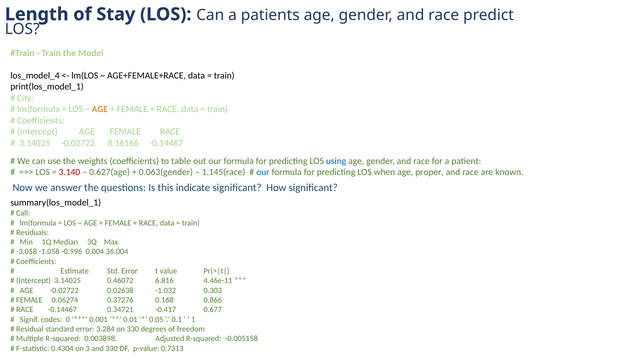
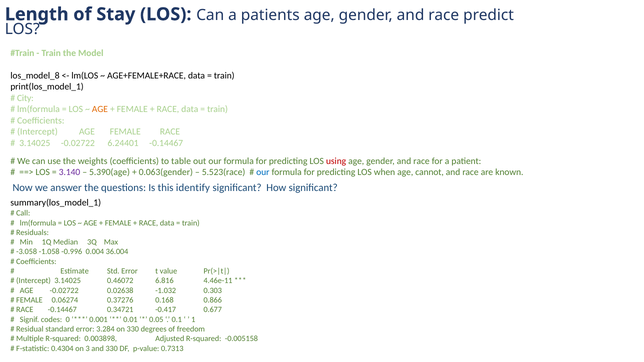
los_model_4: los_model_4 -> los_model_8 (35, 76)
8.16166: 8.16166 -> 6.24401 (123, 143)
using colour: blue -> red (336, 161)
3.140 colour: red -> purple (70, 172)
0.627(age: 0.627(age -> 5.390(age (110, 172)
1.145(race: 1.145(race -> 5.523(race (224, 172)
proper: proper -> cannot (430, 172)
indicate: indicate -> identify (193, 188)
